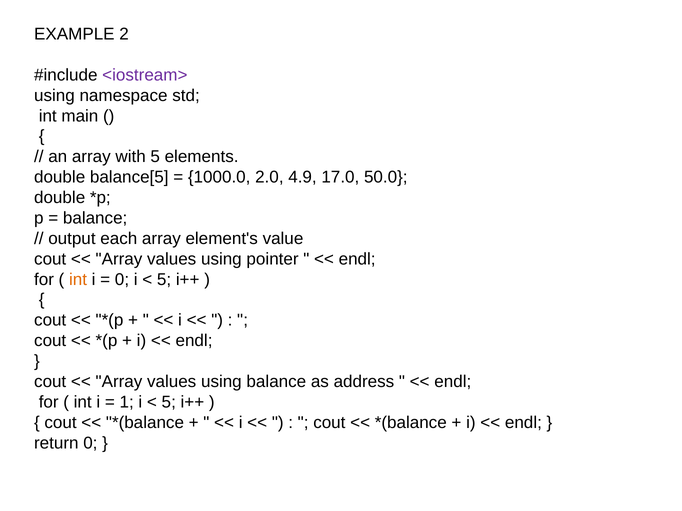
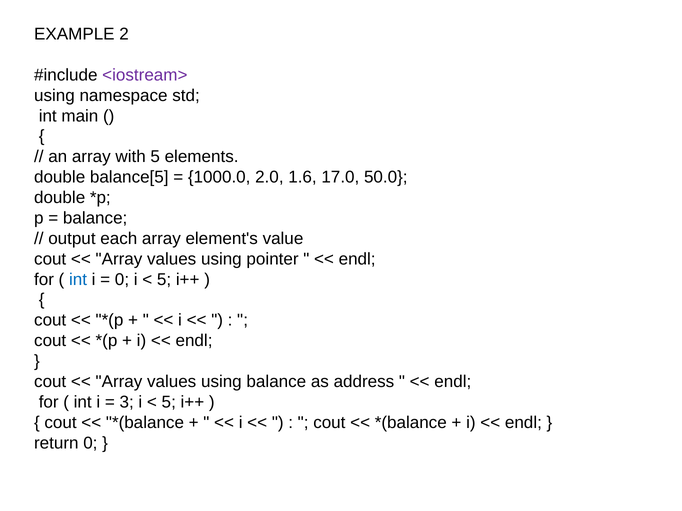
4.9: 4.9 -> 1.6 (302, 177)
int colour: orange -> blue (78, 280)
1: 1 -> 3 (127, 402)
